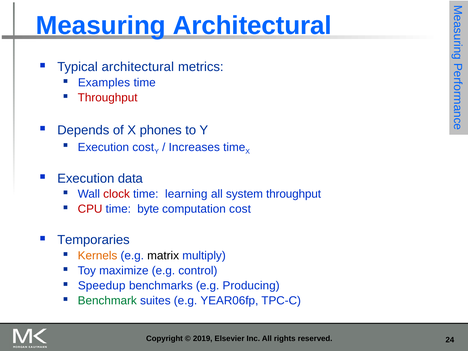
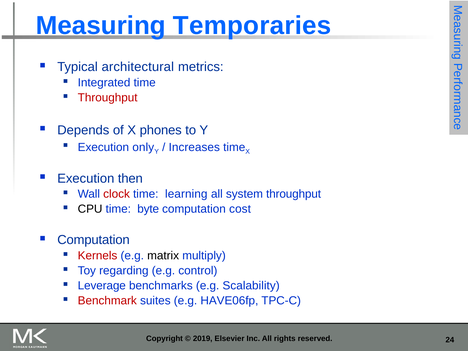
Measuring Architectural: Architectural -> Temporaries (252, 26)
Examples: Examples -> Integrated (104, 83)
Execution cost: cost -> only (143, 147)
data: data -> then (130, 178)
CPU colour: red -> black (90, 209)
Temporaries: Temporaries -> Computation (93, 240)
Kernels colour: orange -> red (98, 256)
maximize: maximize -> regarding (124, 271)
Speedup: Speedup -> Leverage (102, 286)
Producing: Producing -> Scalability (251, 286)
Benchmark colour: green -> red (107, 301)
YEAR06fp: YEAR06fp -> HAVE06fp (229, 301)
